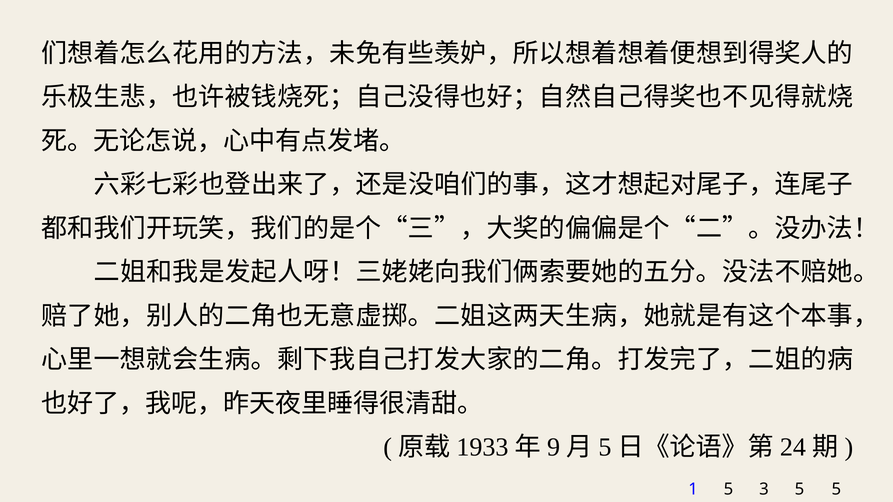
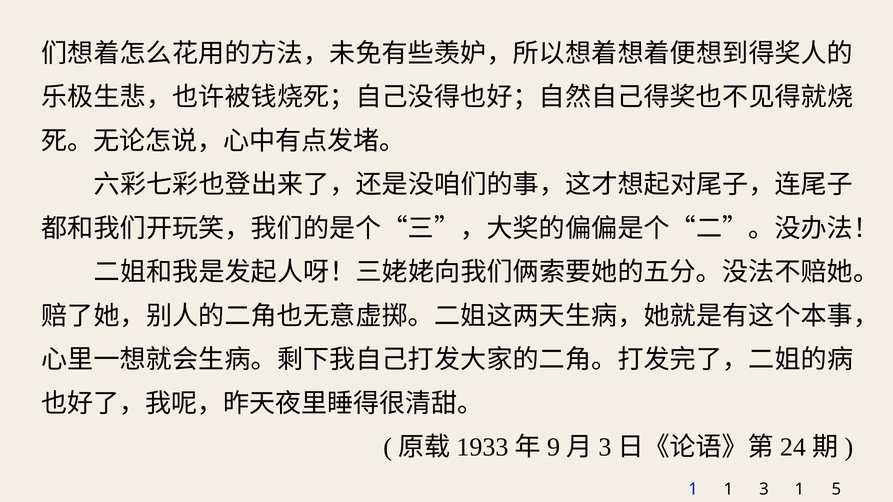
5: 5 -> 3 (605, 448)
1 5: 5 -> 1 (729, 490)
3 5: 5 -> 1 (799, 490)
